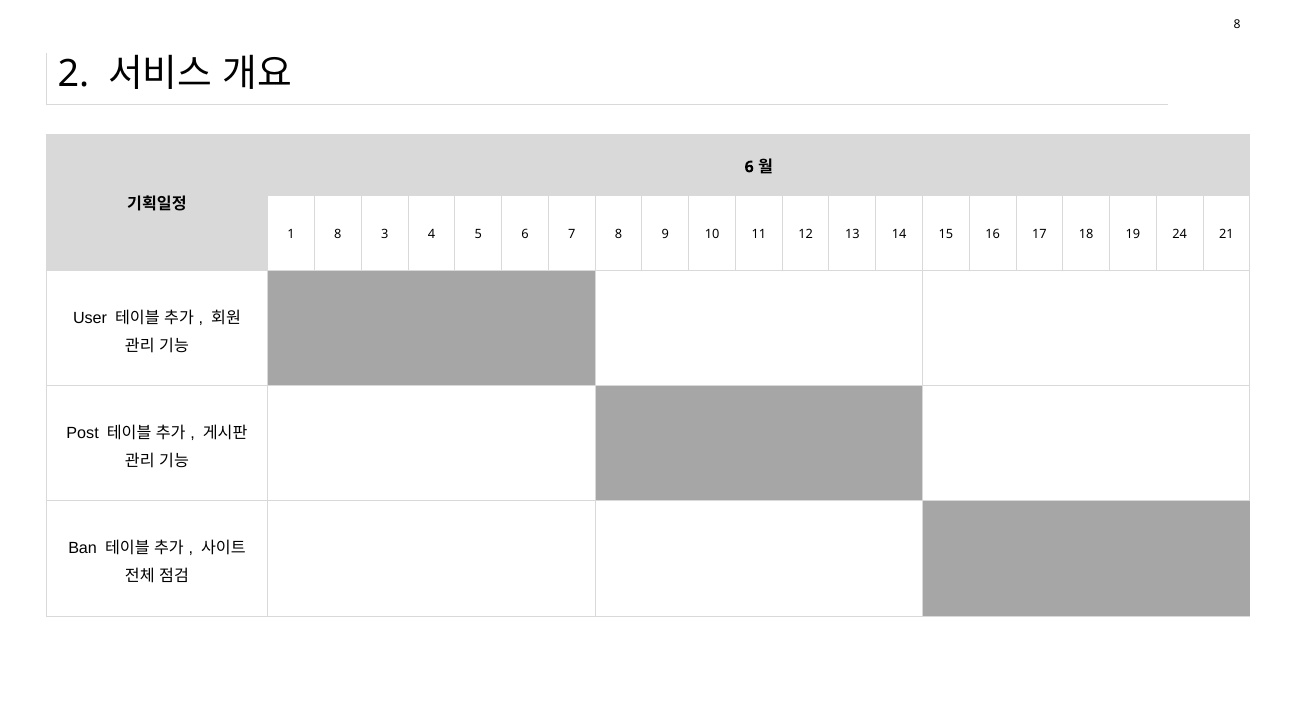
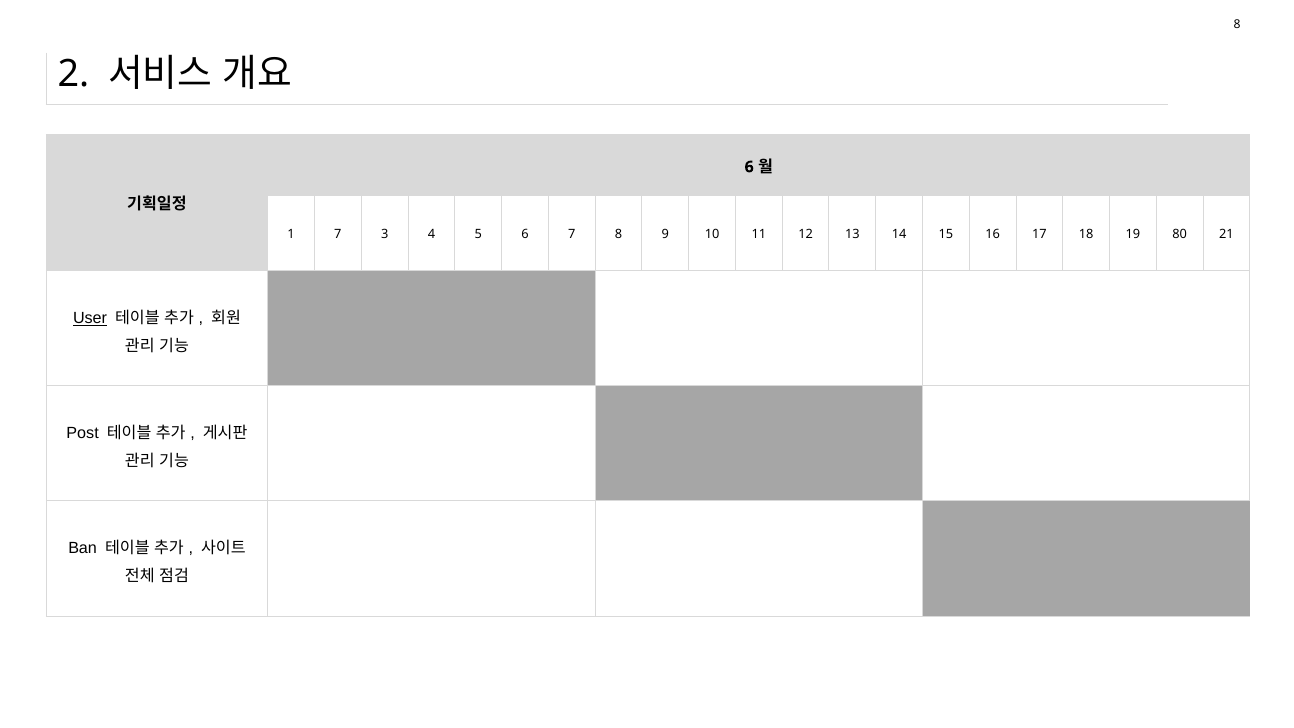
1 8: 8 -> 7 (338, 234)
24: 24 -> 80 (1180, 234)
User underline: none -> present (90, 318)
